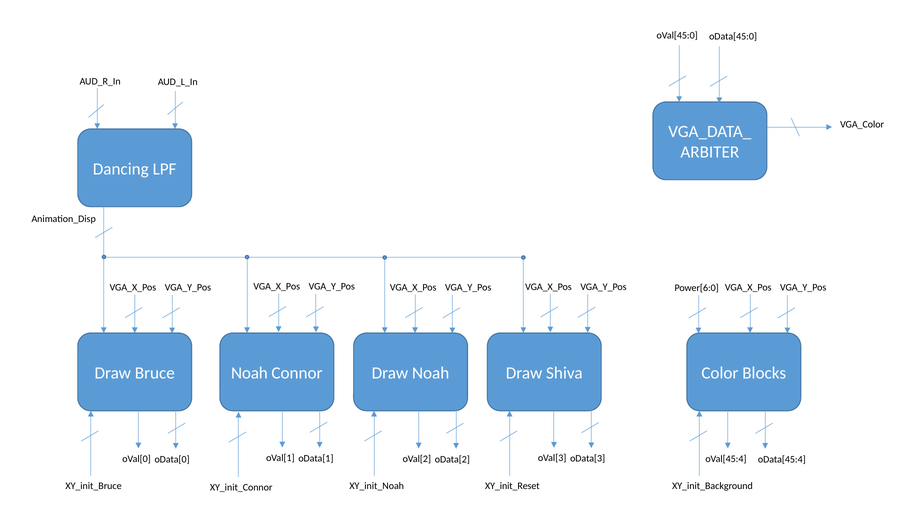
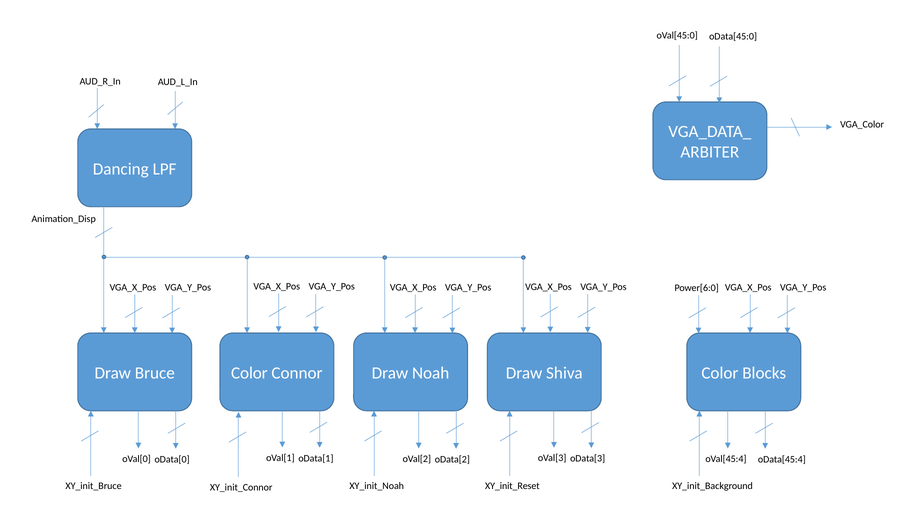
Bruce Noah: Noah -> Color (249, 373)
